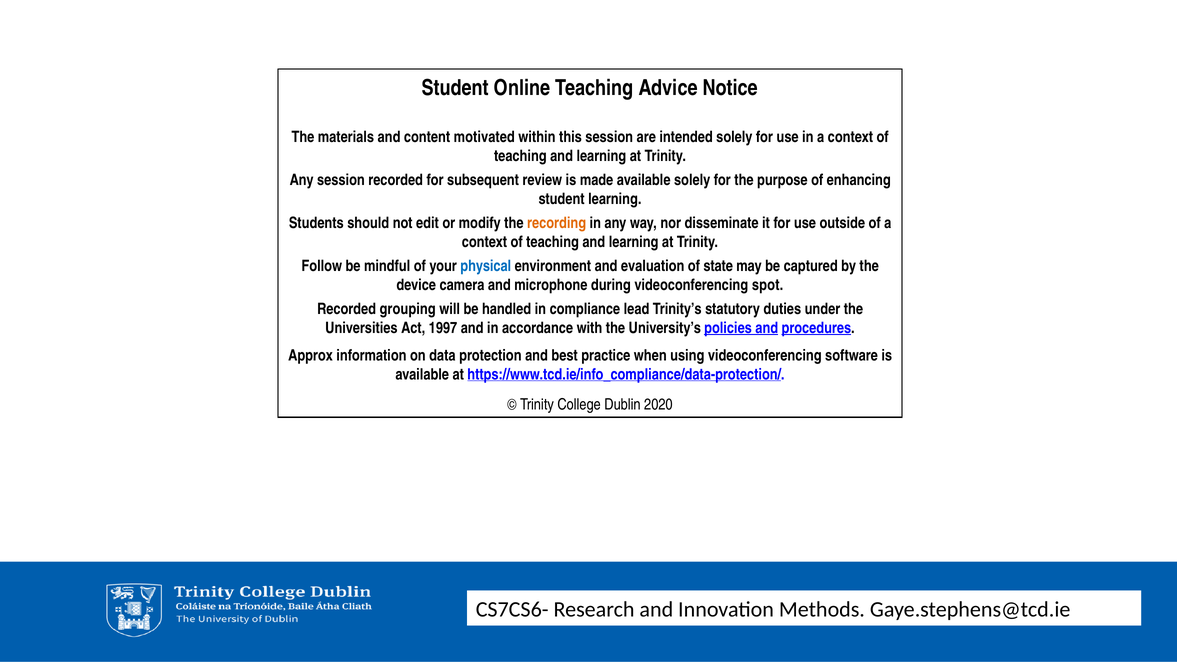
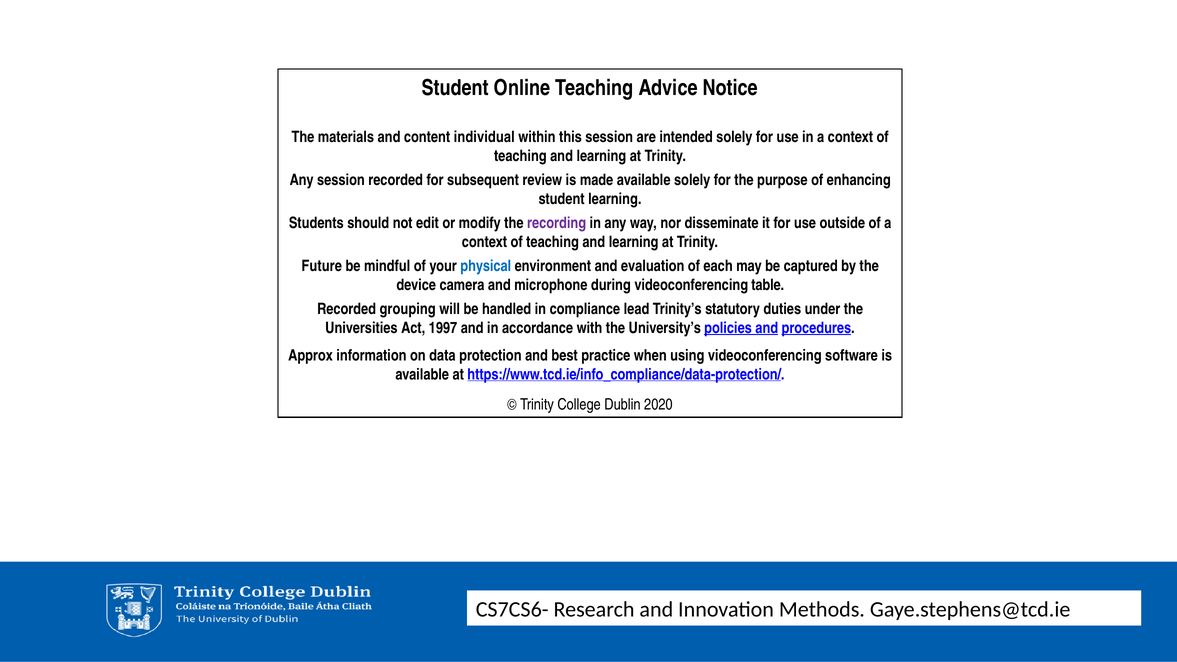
motivated: motivated -> individual (484, 137)
recording colour: orange -> purple (557, 223)
Follow: Follow -> Future (322, 266)
state: state -> each (718, 266)
spot: spot -> table (768, 285)
